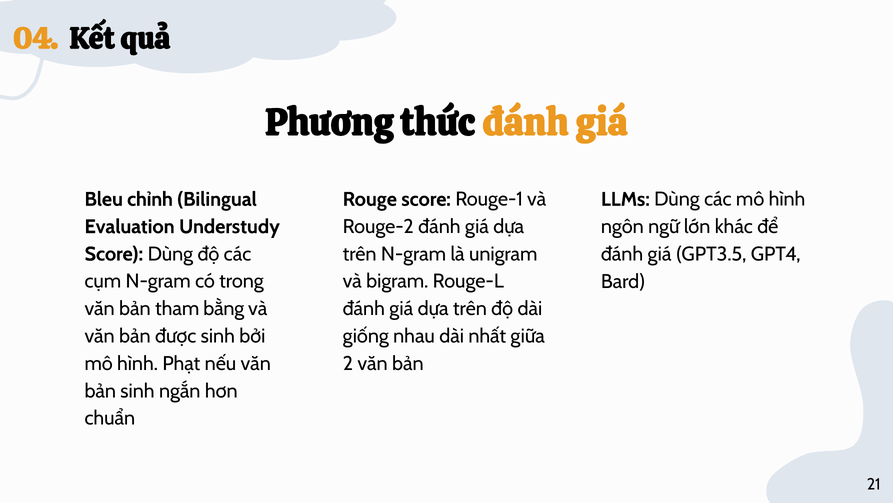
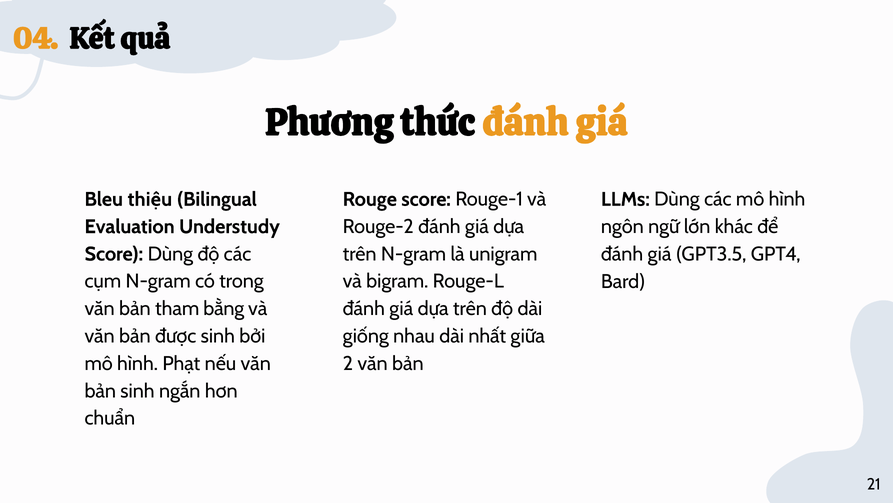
chỉnh: chỉnh -> thiệu (150, 199)
